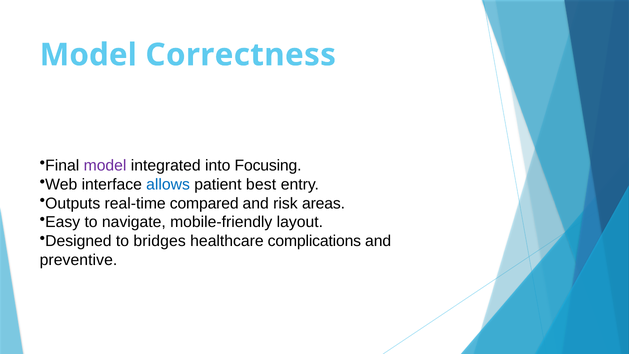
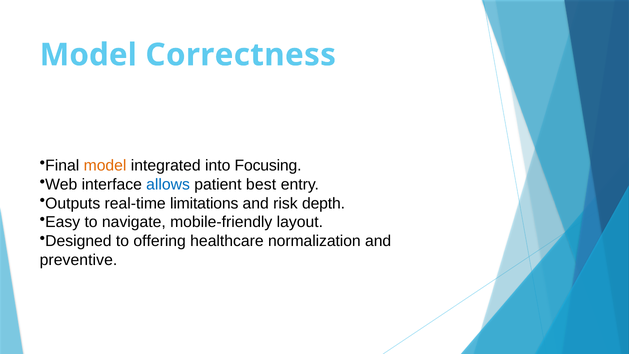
model colour: purple -> orange (105, 166)
compared: compared -> limitations (204, 203)
areas: areas -> depth (324, 203)
bridges: bridges -> offering (160, 241)
complications: complications -> normalization (314, 241)
